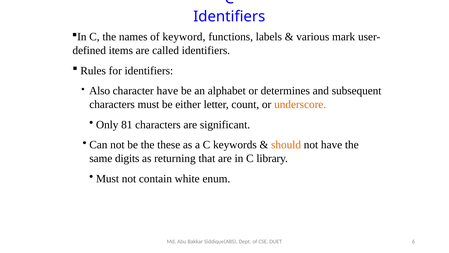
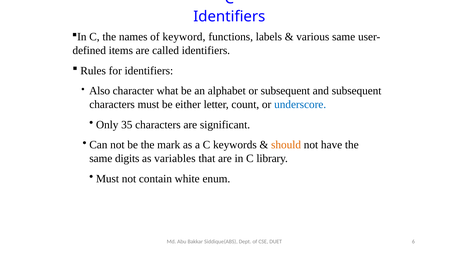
various mark: mark -> same (344, 37)
character have: have -> what (167, 91)
or determines: determines -> subsequent (285, 91)
underscore colour: orange -> blue (300, 104)
81: 81 -> 35 (127, 124)
these: these -> mark (169, 145)
returning: returning -> variables (175, 158)
